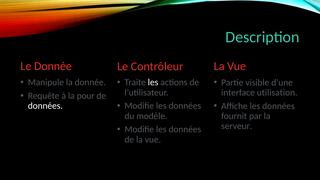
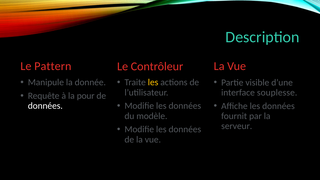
Le Donnée: Donnée -> Pattern (53, 66)
les colour: white -> yellow (153, 82)
utilisation: utilisation -> souplesse (277, 93)
